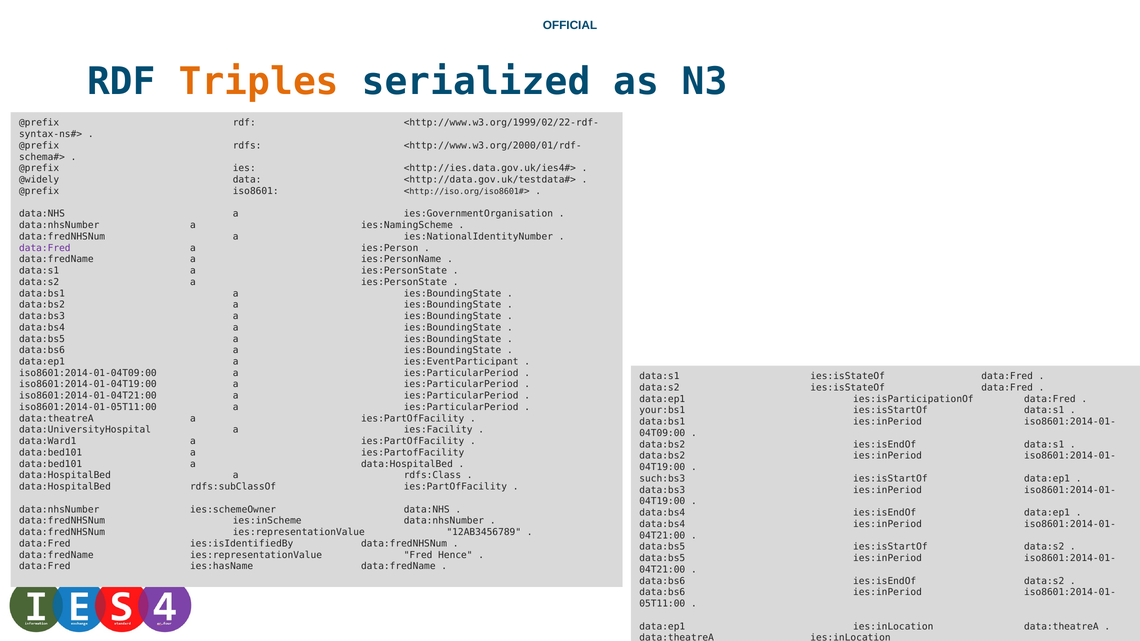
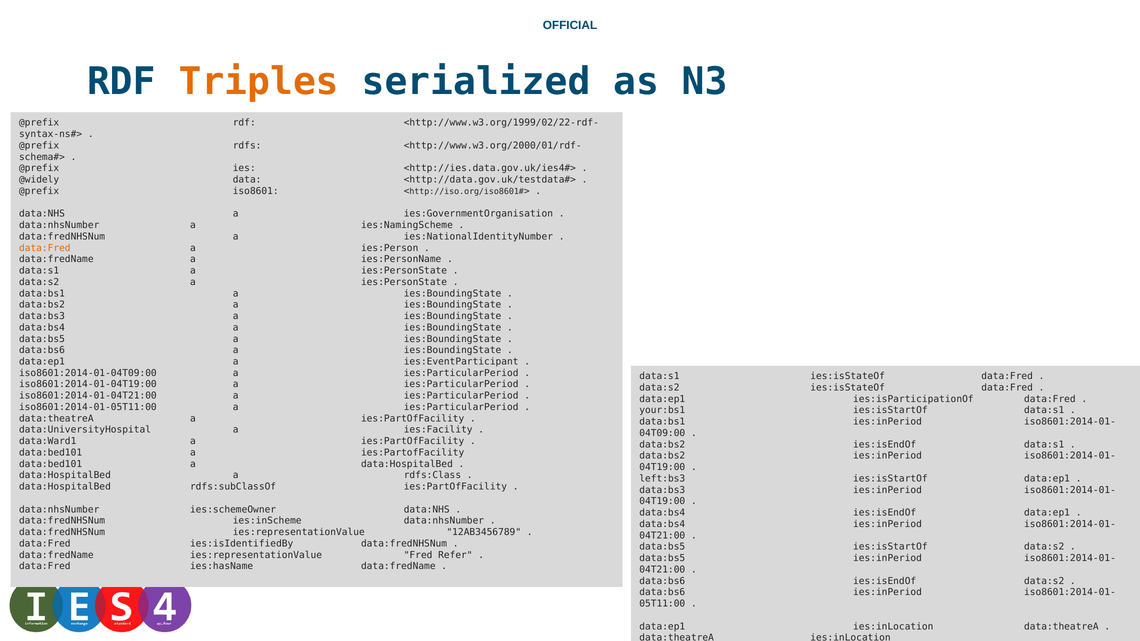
data:Fred colour: purple -> orange (45, 248)
such:bs3: such:bs3 -> left:bs3 (662, 479)
Hence: Hence -> Refer (455, 555)
